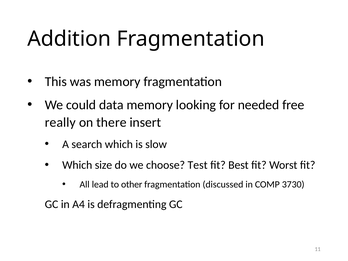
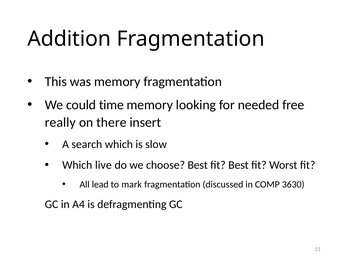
data: data -> time (111, 105)
size: size -> live (103, 165)
choose Test: Test -> Best (198, 165)
other: other -> mark (132, 184)
3730: 3730 -> 3630 (293, 184)
